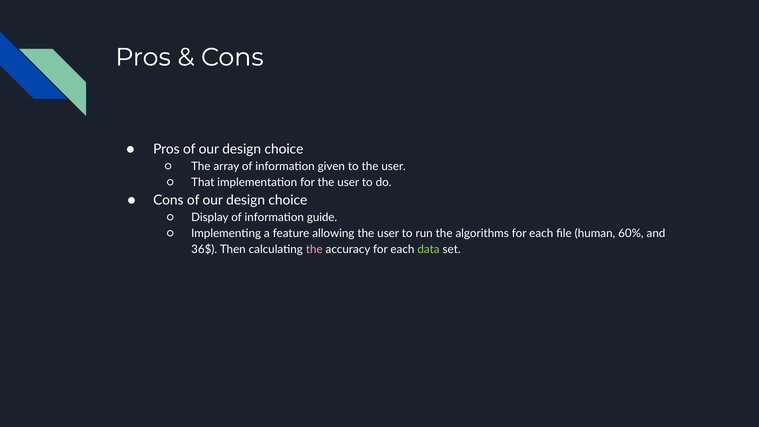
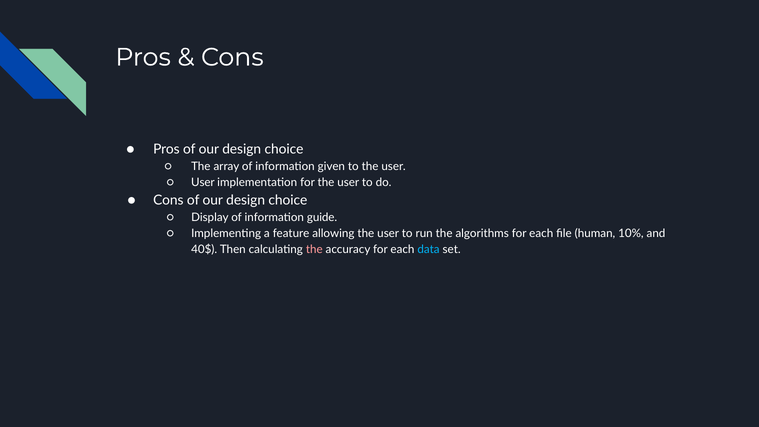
That: That -> User (203, 182)
60%: 60% -> 10% (631, 233)
36$: 36$ -> 40$ (204, 249)
data colour: light green -> light blue (429, 249)
